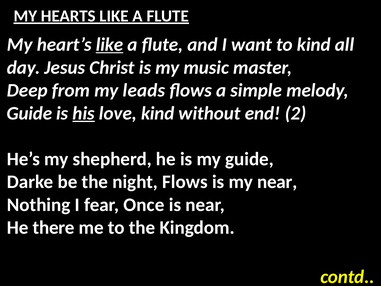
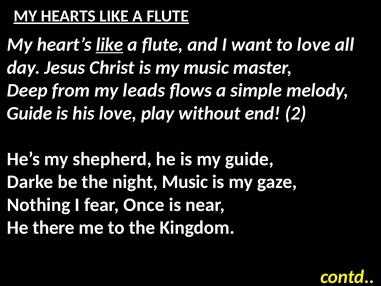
to kind: kind -> love (314, 45)
his underline: present -> none (84, 113)
love kind: kind -> play (158, 113)
night Flows: Flows -> Music (185, 182)
my near: near -> gaze (277, 182)
